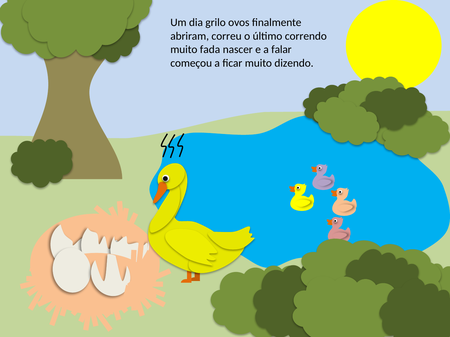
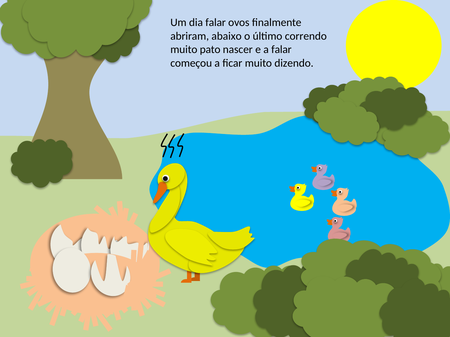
dia grilo: grilo -> falar (216, 23)
correu: correu -> abaixo (227, 36)
fada: fada -> pato (210, 50)
